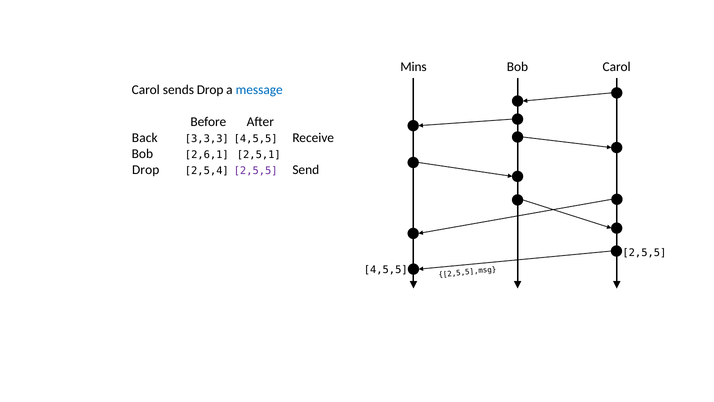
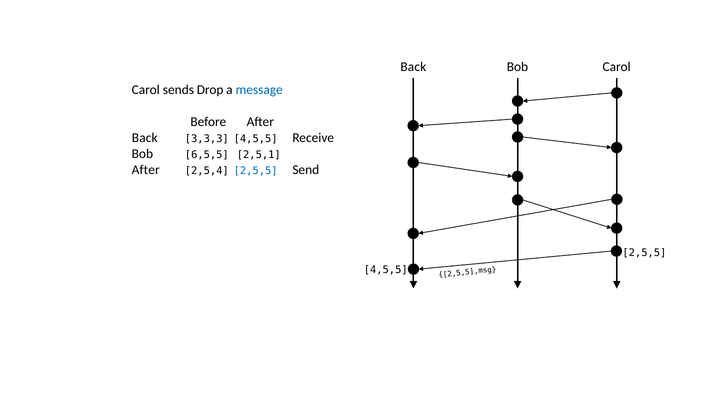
Mins: Mins -> Back (413, 67)
2,6,1: 2,6,1 -> 6,5,5 (207, 155)
Drop: Drop -> After (146, 170)
2,5,5 colour: purple -> blue (256, 171)
